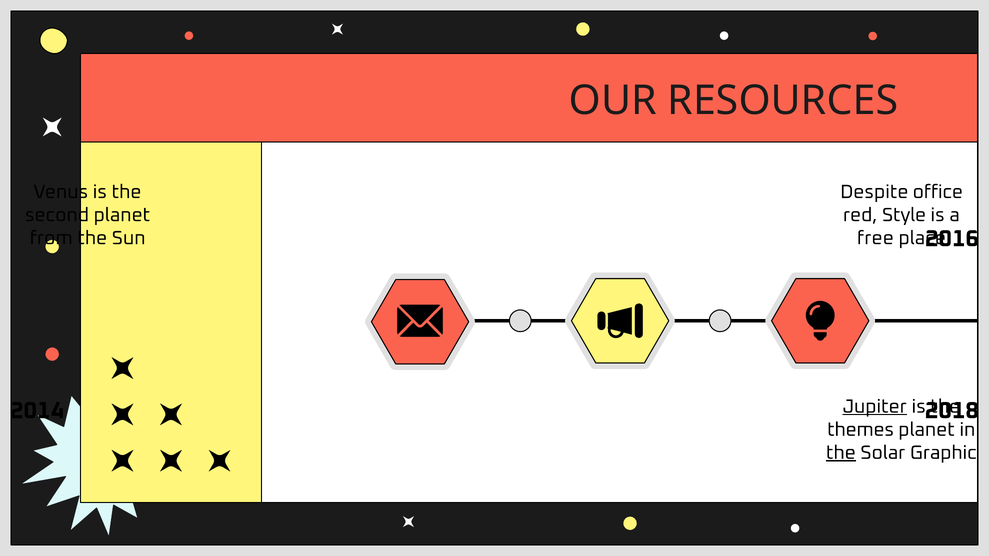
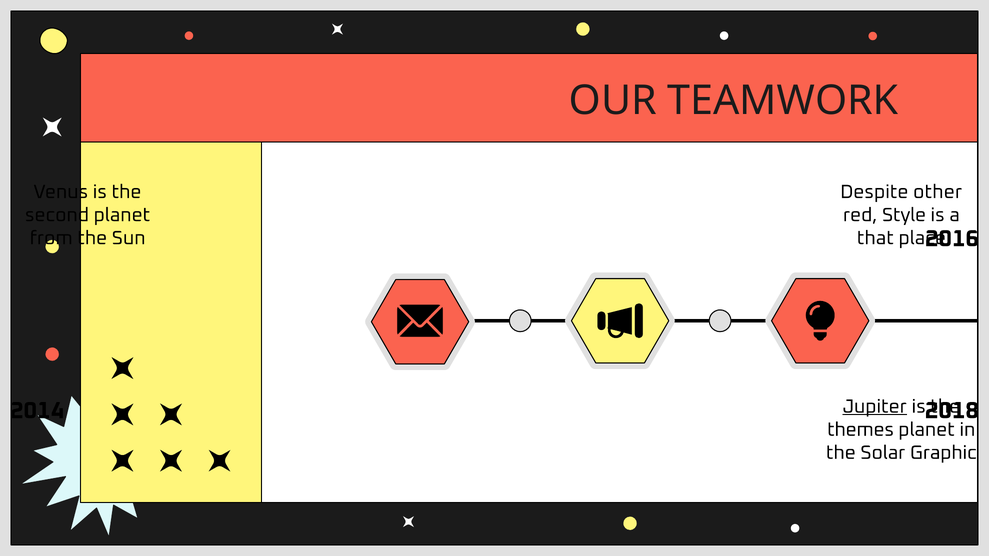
RESOURCES: RESOURCES -> TEAMWORK (783, 101)
office: office -> other (938, 192)
free: free -> that (875, 238)
the underline: present -> none (841, 453)
